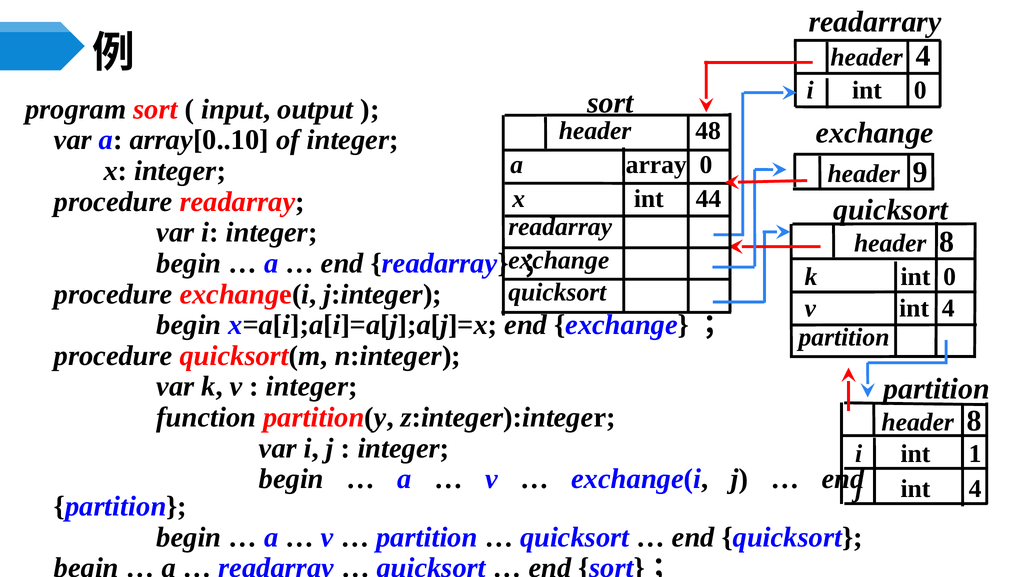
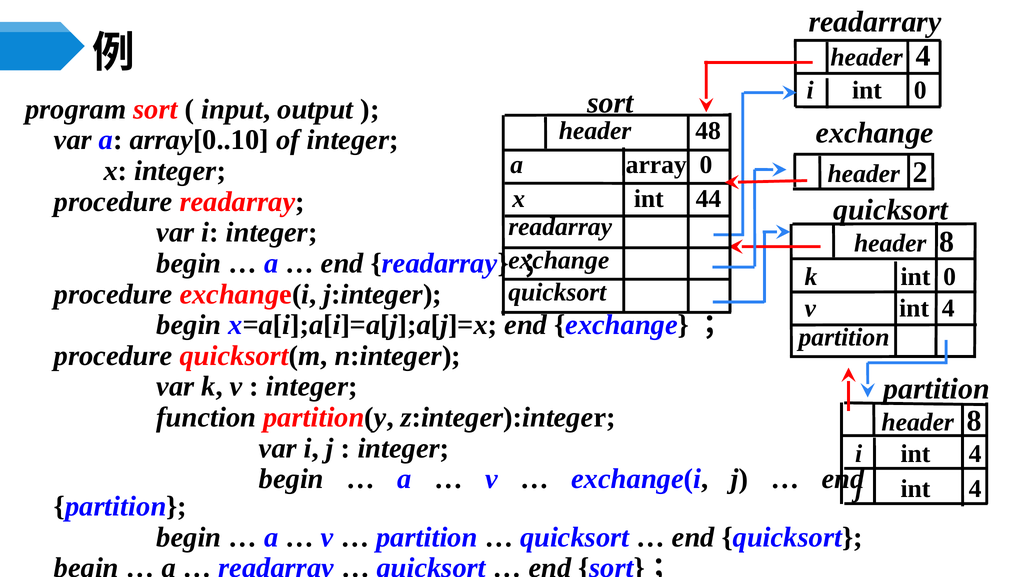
9: 9 -> 2 (920, 172)
i int 1: 1 -> 4 (975, 454)
